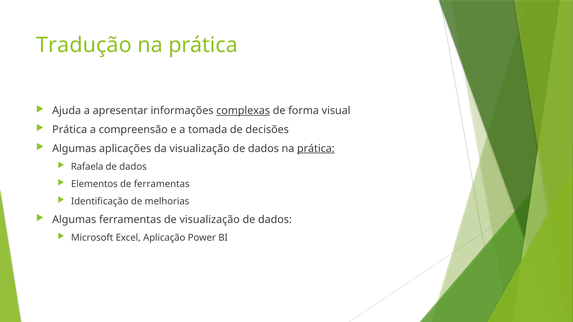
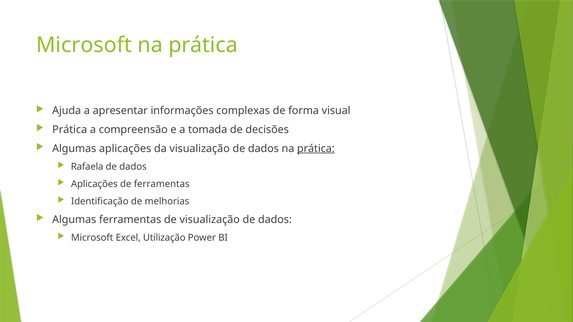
Tradução: Tradução -> Microsoft (84, 45)
complexas underline: present -> none (243, 111)
Elementos: Elementos -> Aplicações (94, 184)
Aplicação: Aplicação -> Utilização (164, 238)
